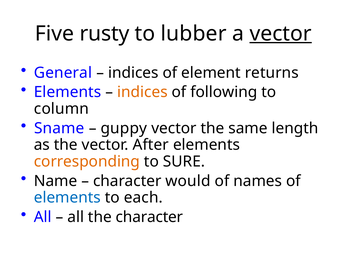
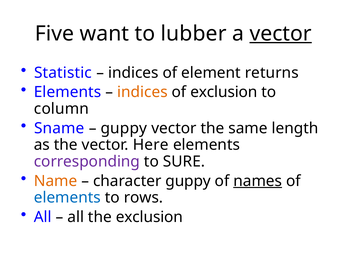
rusty: rusty -> want (104, 34)
General: General -> Statistic (63, 73)
of following: following -> exclusion (224, 92)
After: After -> Here (151, 145)
corresponding colour: orange -> purple (87, 162)
Name colour: black -> orange (56, 181)
character would: would -> guppy (188, 181)
names underline: none -> present (258, 181)
each: each -> rows (143, 198)
the character: character -> exclusion (149, 217)
